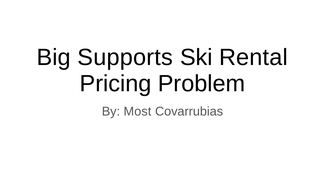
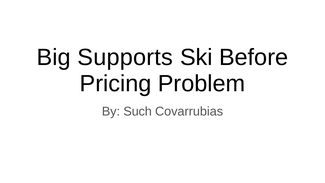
Rental: Rental -> Before (254, 57)
Most: Most -> Such (138, 111)
